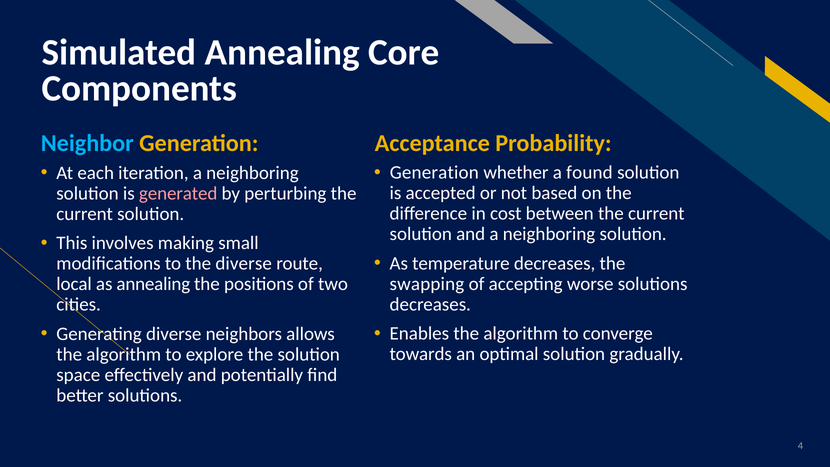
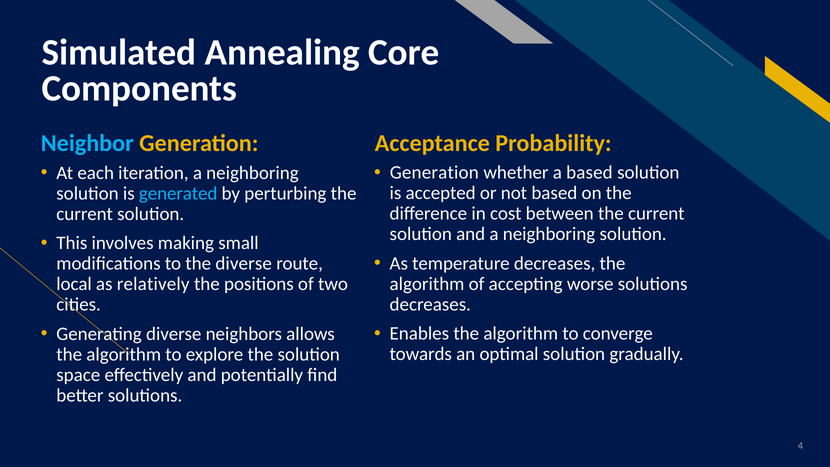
a found: found -> based (589, 173)
generated colour: pink -> light blue (178, 193)
swapping: swapping -> algorithm (427, 284)
as annealing: annealing -> relatively (153, 284)
